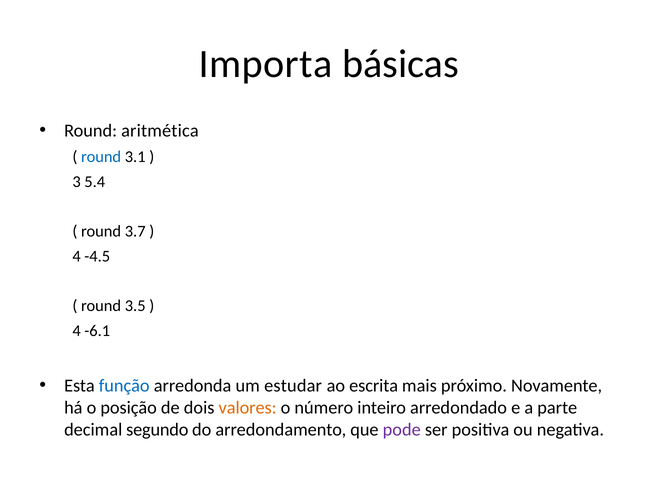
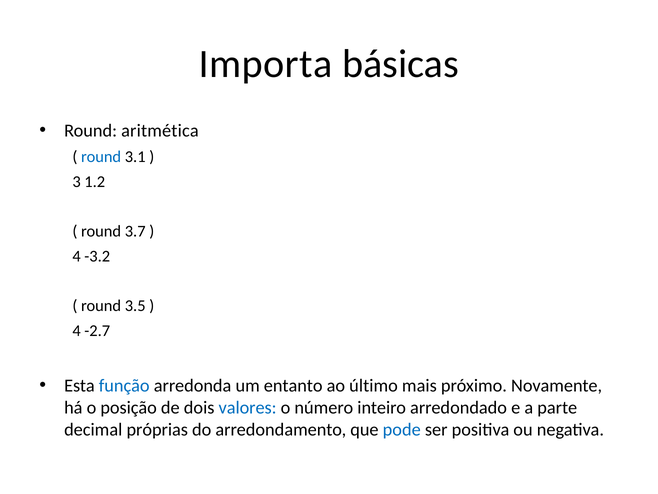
5.4: 5.4 -> 1.2 (95, 181)
-4.5: -4.5 -> -3.2 (97, 256)
-6.1: -6.1 -> -2.7 (97, 331)
estudar: estudar -> entanto (293, 385)
escrita: escrita -> último (374, 385)
valores colour: orange -> blue (248, 407)
segundo: segundo -> próprias (157, 429)
pode colour: purple -> blue (402, 429)
